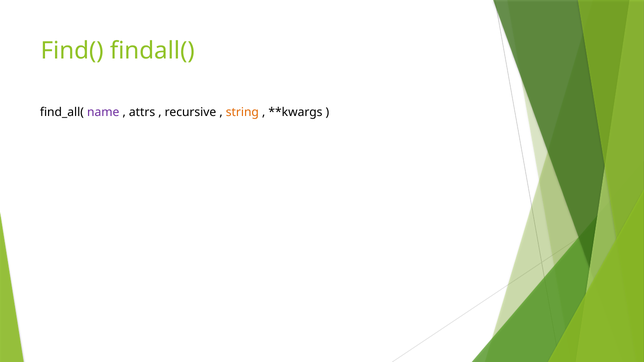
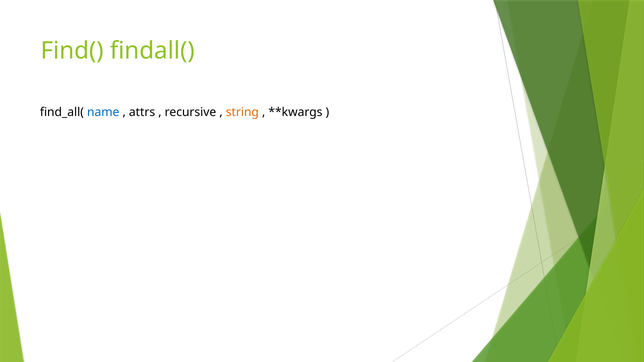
name colour: purple -> blue (103, 112)
